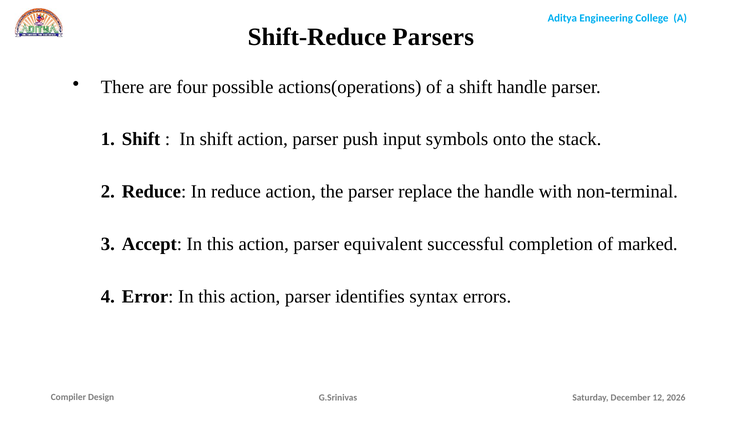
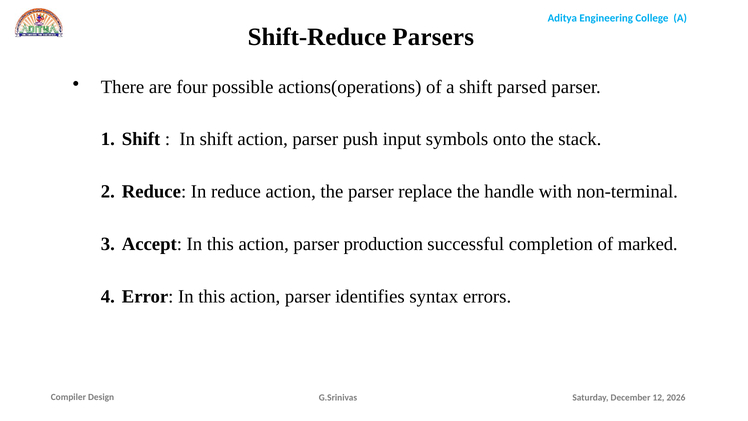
shift handle: handle -> parsed (522, 87)
equivalent: equivalent -> production (383, 244)
